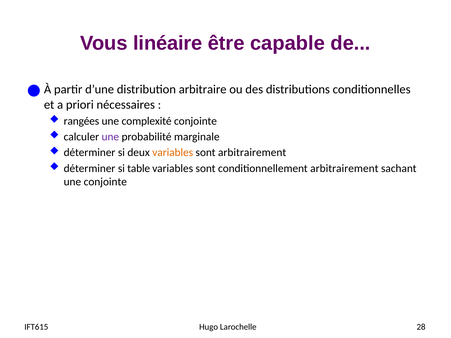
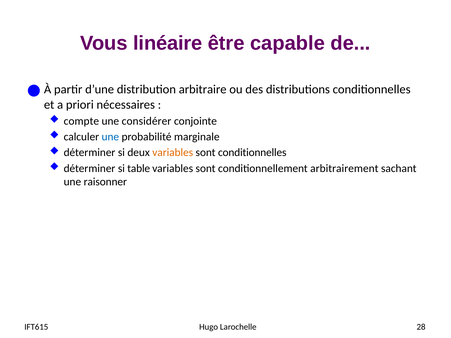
rangées: rangées -> compte (81, 121)
complexité: complexité -> considérer (147, 121)
une colour: purple -> blue (110, 137)
sont arbitrairement: arbitrairement -> conditionnelles (252, 153)
une conjointe: conjointe -> raisonner (105, 182)
